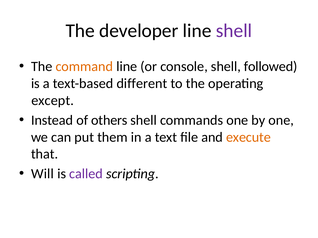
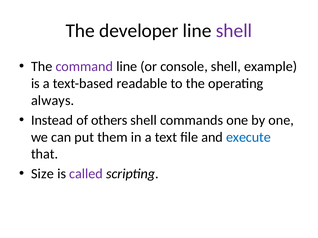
command colour: orange -> purple (84, 67)
followed: followed -> example (271, 67)
different: different -> readable (142, 84)
except: except -> always (53, 101)
execute colour: orange -> blue (248, 137)
Will: Will -> Size (42, 174)
